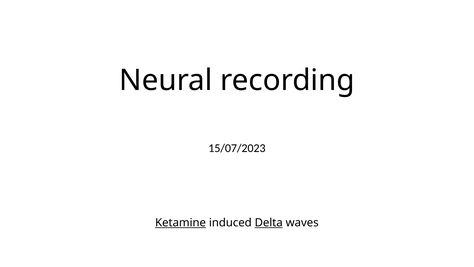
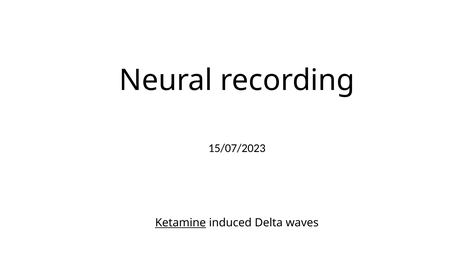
Delta underline: present -> none (269, 223)
